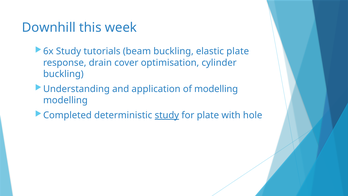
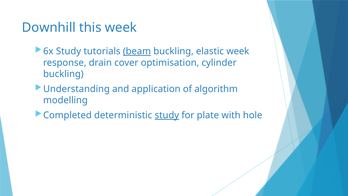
beam underline: none -> present (137, 51)
elastic plate: plate -> week (238, 51)
of modelling: modelling -> algorithm (216, 89)
